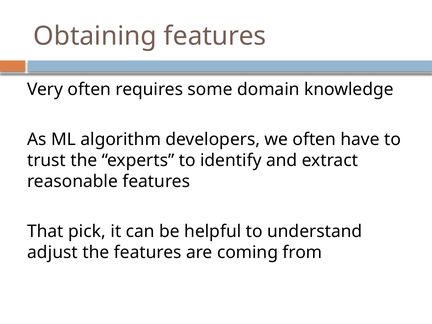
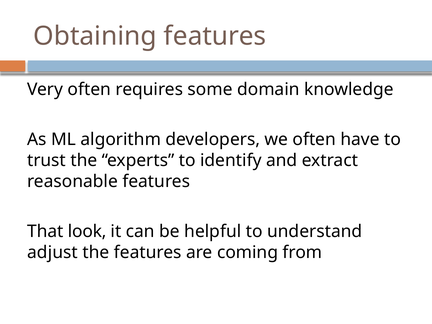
pick: pick -> look (87, 232)
